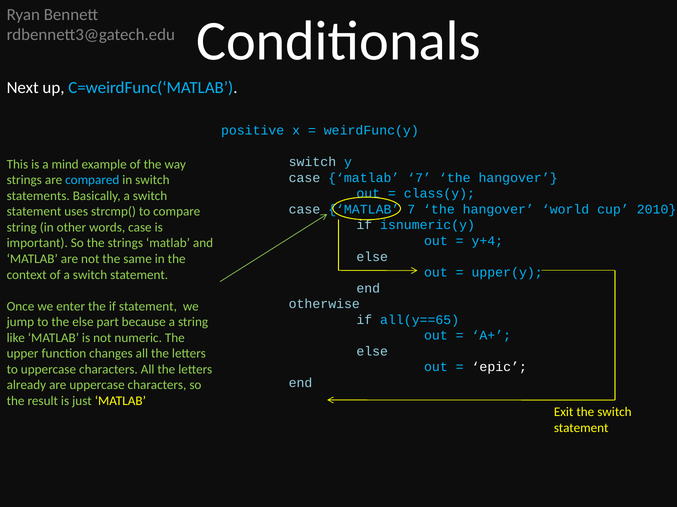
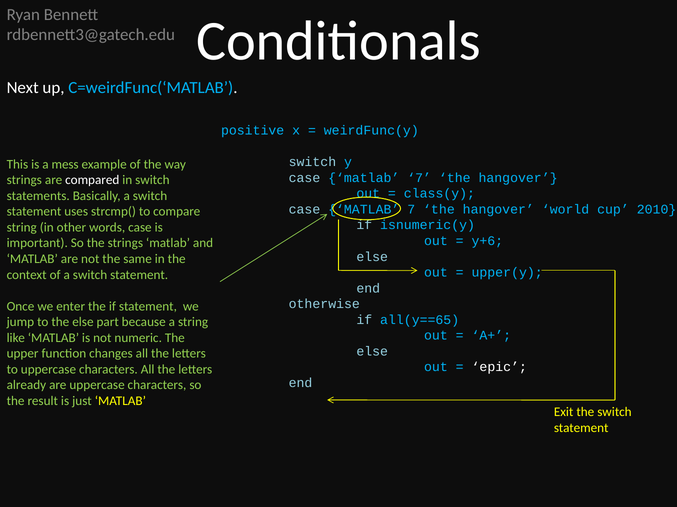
mind: mind -> mess (65, 164)
compared colour: light blue -> white (92, 180)
y+4: y+4 -> y+6 (487, 241)
